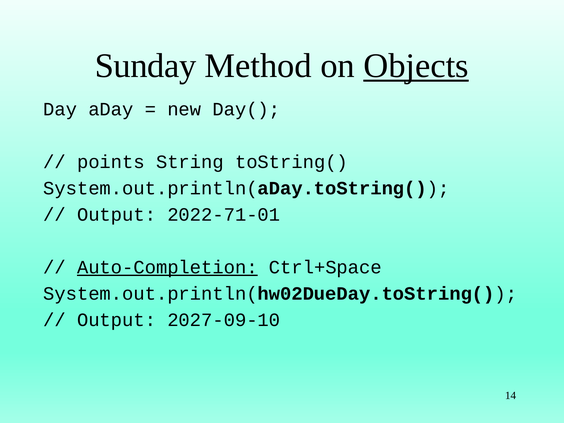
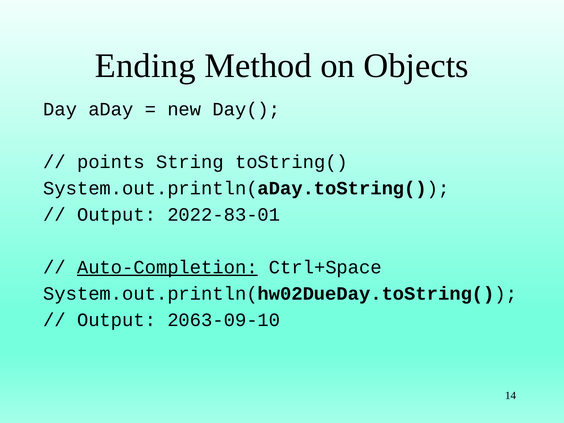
Sunday: Sunday -> Ending (145, 66)
Objects underline: present -> none (416, 66)
2022-71-01: 2022-71-01 -> 2022-83-01 (224, 215)
2027-09-10: 2027-09-10 -> 2063-09-10 (224, 320)
